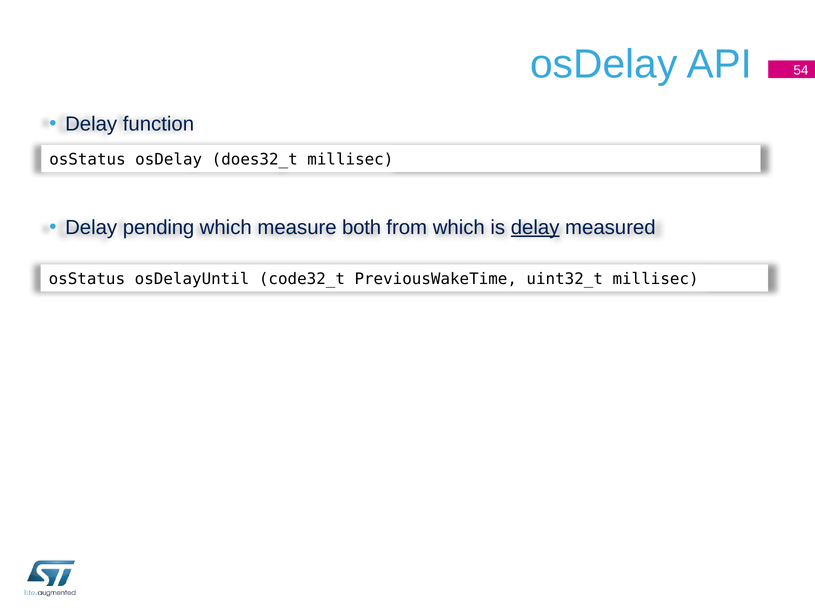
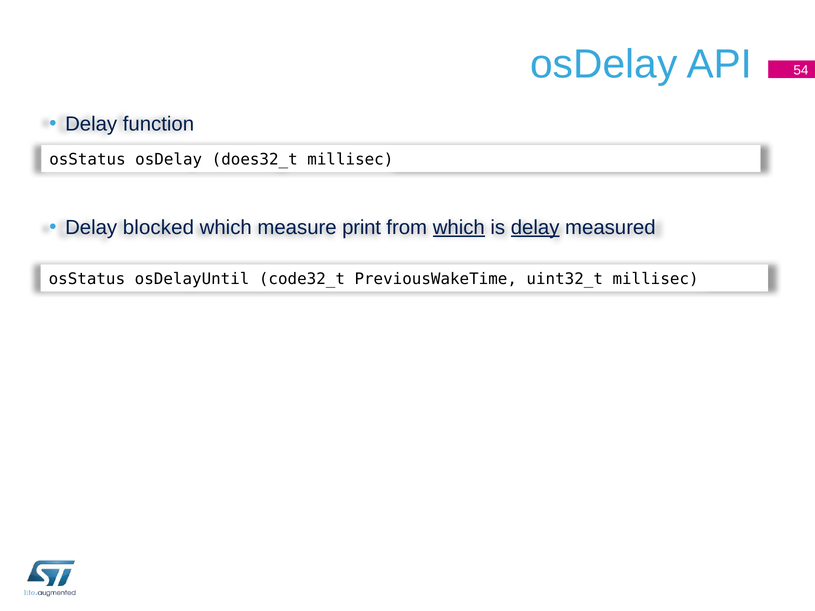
pending: pending -> blocked (158, 228)
both: both -> print (362, 228)
which underline: none -> present (459, 228)
